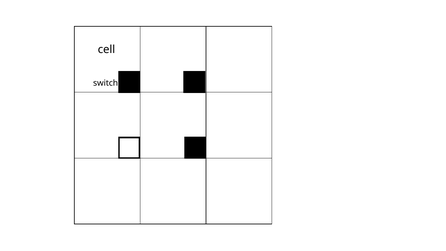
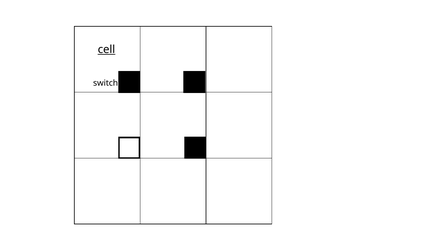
cell underline: none -> present (106, 50)
